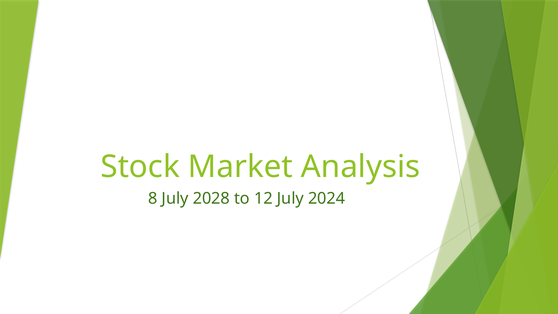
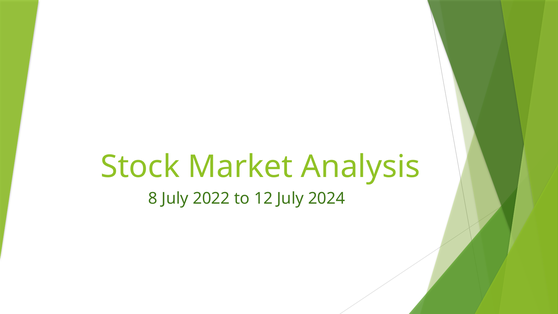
2028: 2028 -> 2022 (211, 198)
